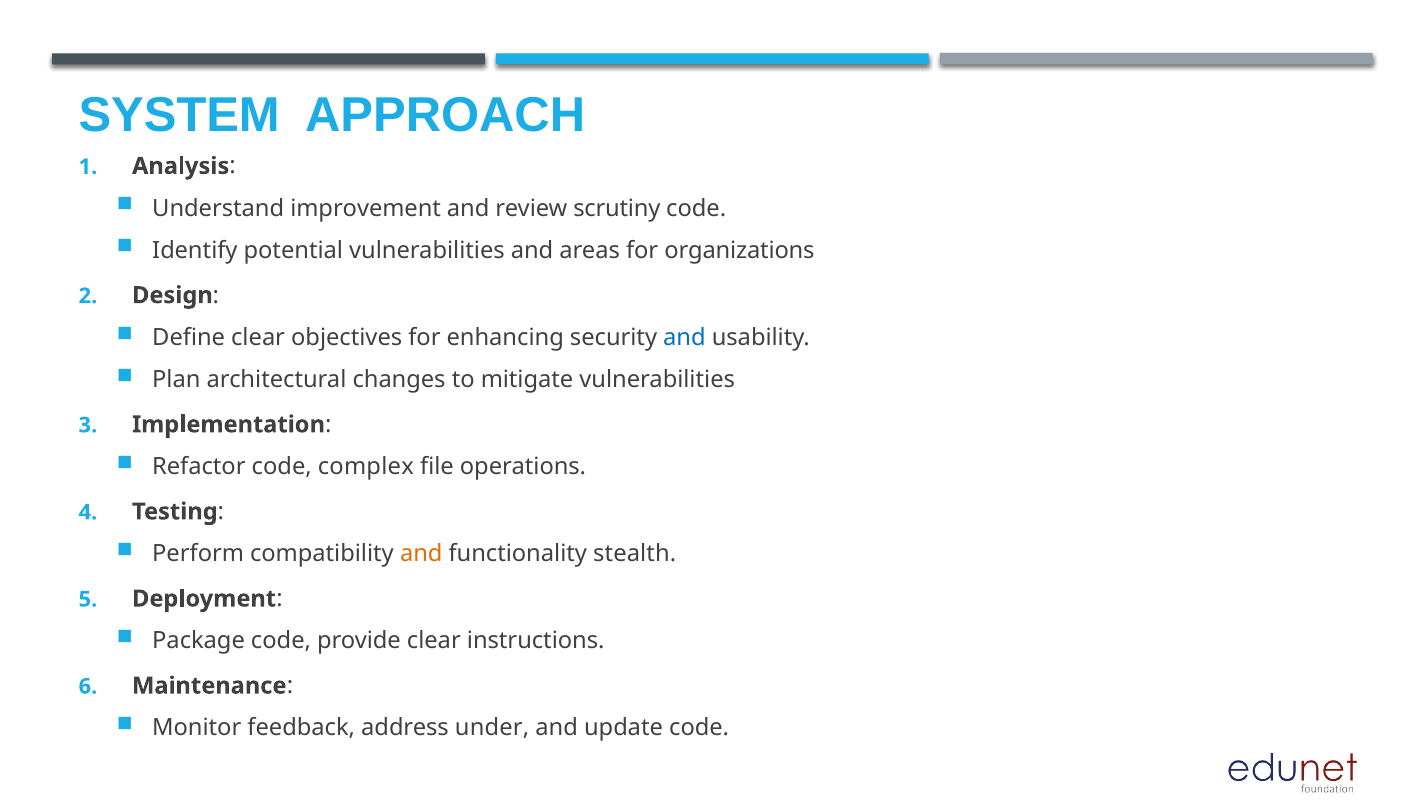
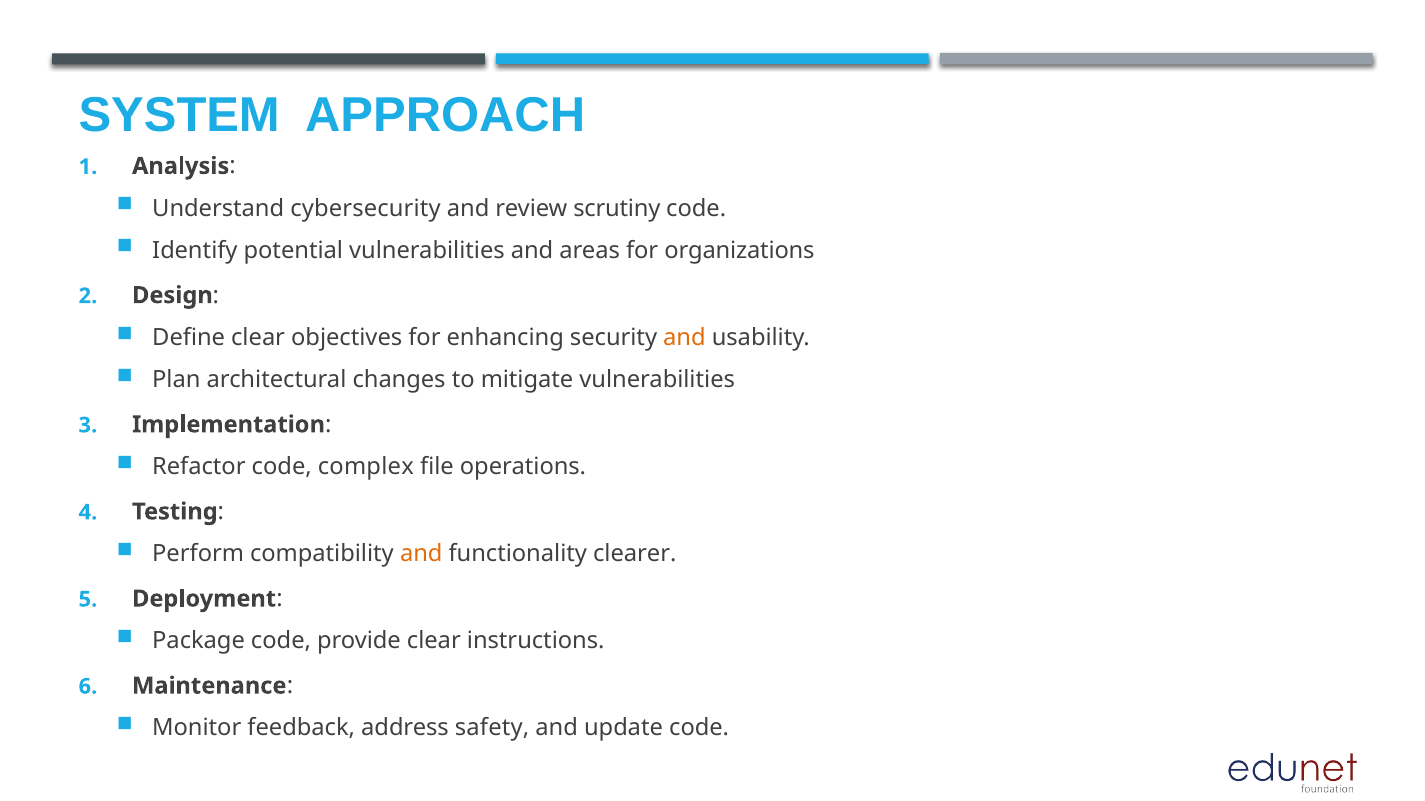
improvement: improvement -> cybersecurity (366, 208)
and colour: blue -> orange (684, 338)
stealth: stealth -> clearer (635, 554)
under: under -> safety (492, 728)
